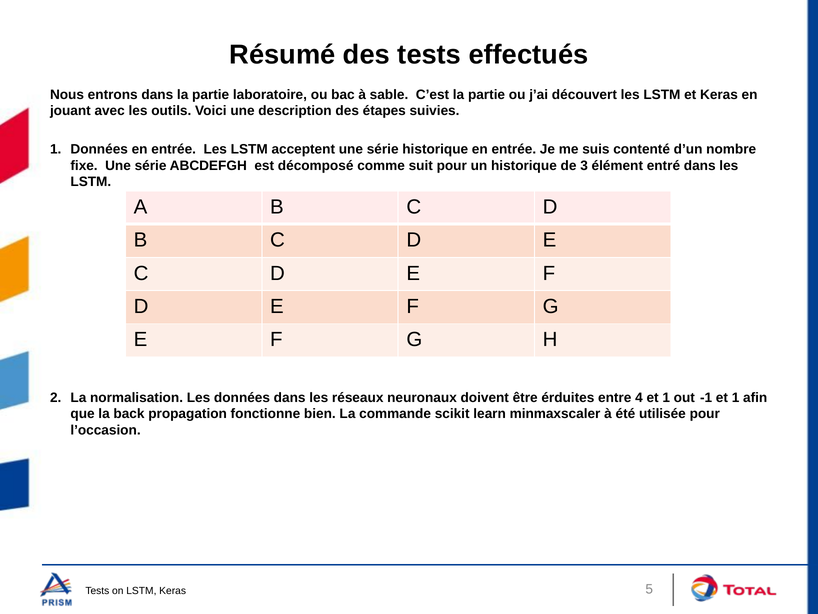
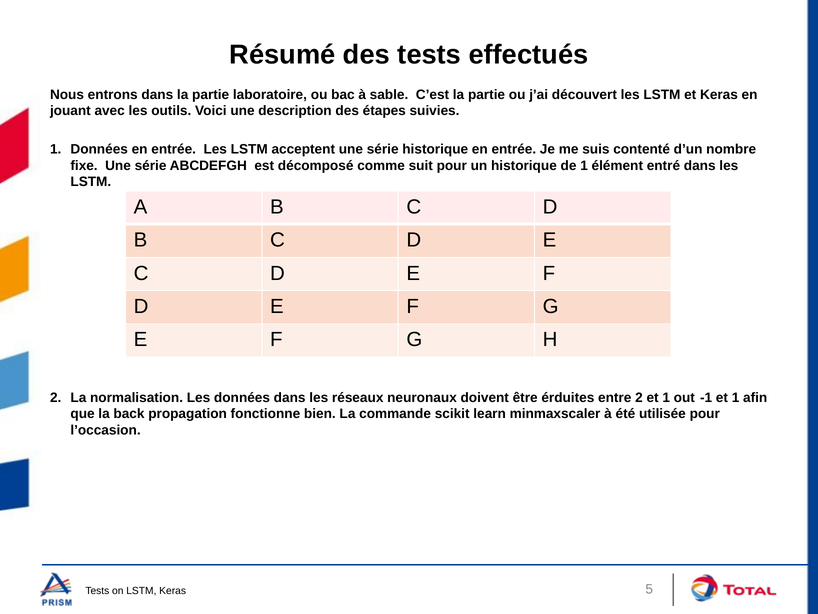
de 3: 3 -> 1 (584, 165)
entre 4: 4 -> 2 (639, 397)
